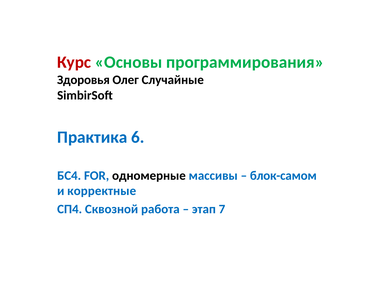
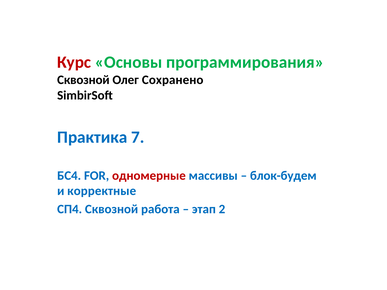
Здоровья: Здоровья -> Сквозной (83, 80)
Случайные: Случайные -> Сохранено (173, 80)
6: 6 -> 7 (138, 137)
одномерные colour: black -> red (149, 176)
блок-самом: блок-самом -> блок-будем (283, 176)
7: 7 -> 2 (222, 209)
